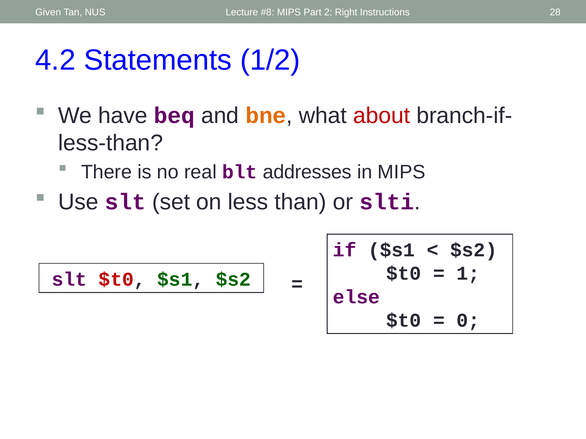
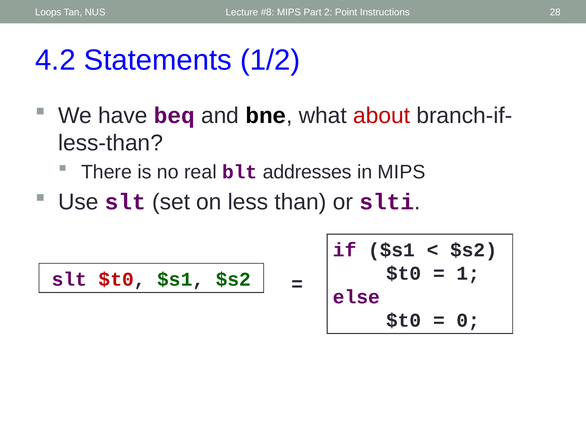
Given: Given -> Loops (48, 12)
Right: Right -> Point (346, 12)
bne colour: orange -> black (266, 116)
